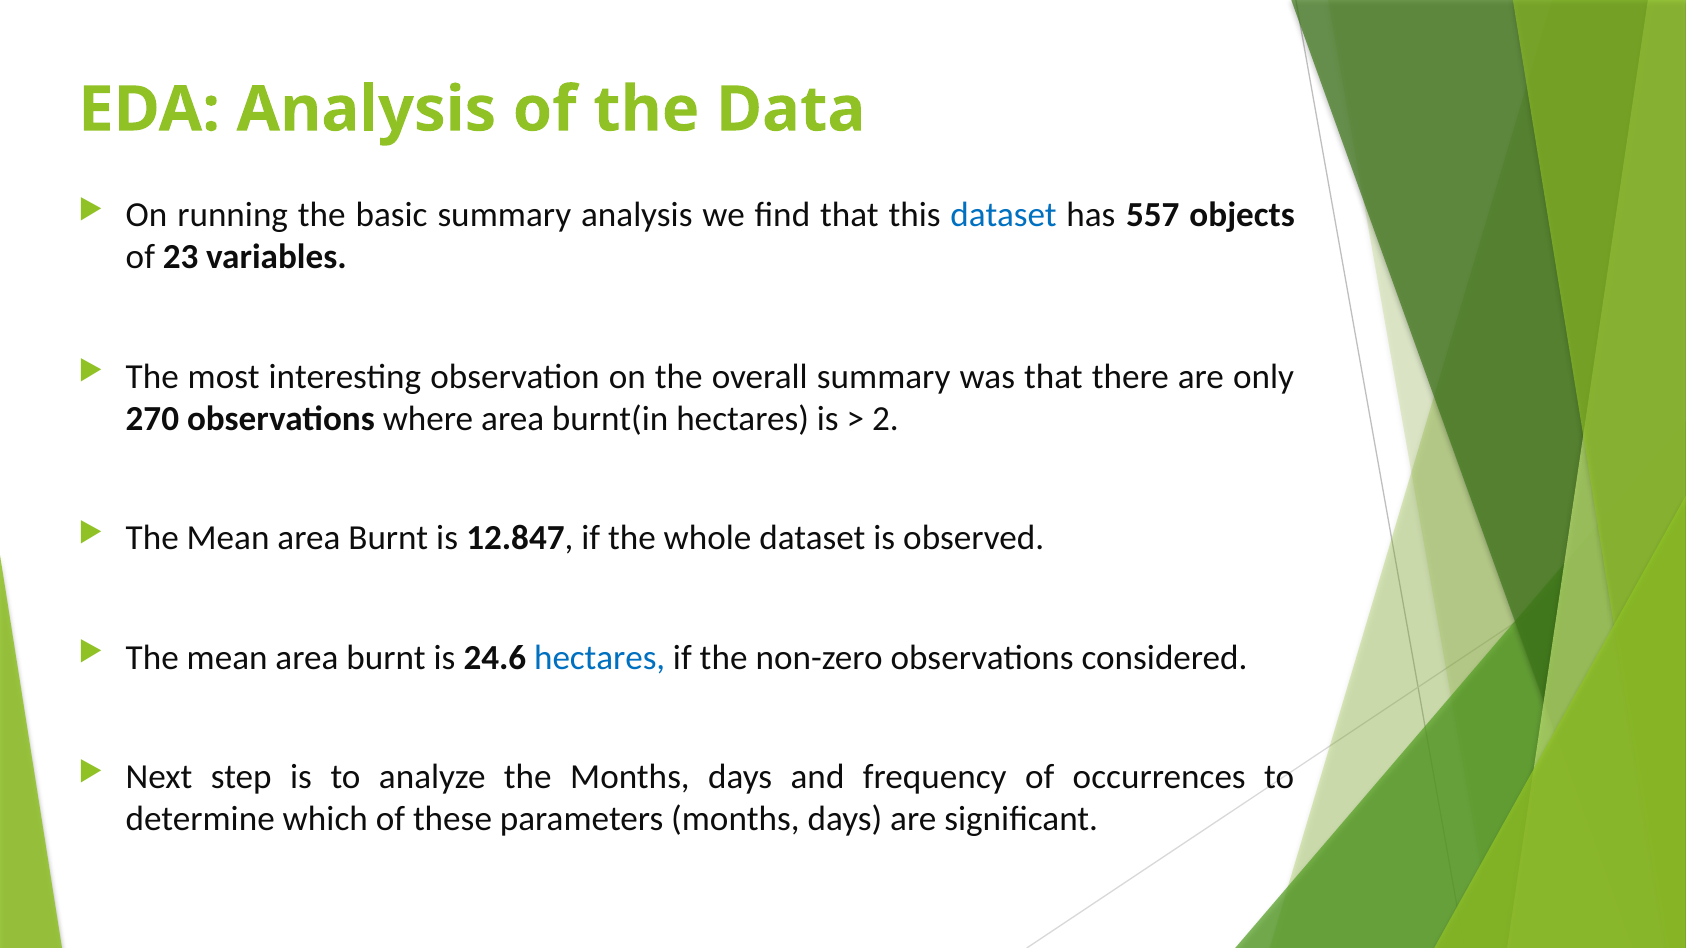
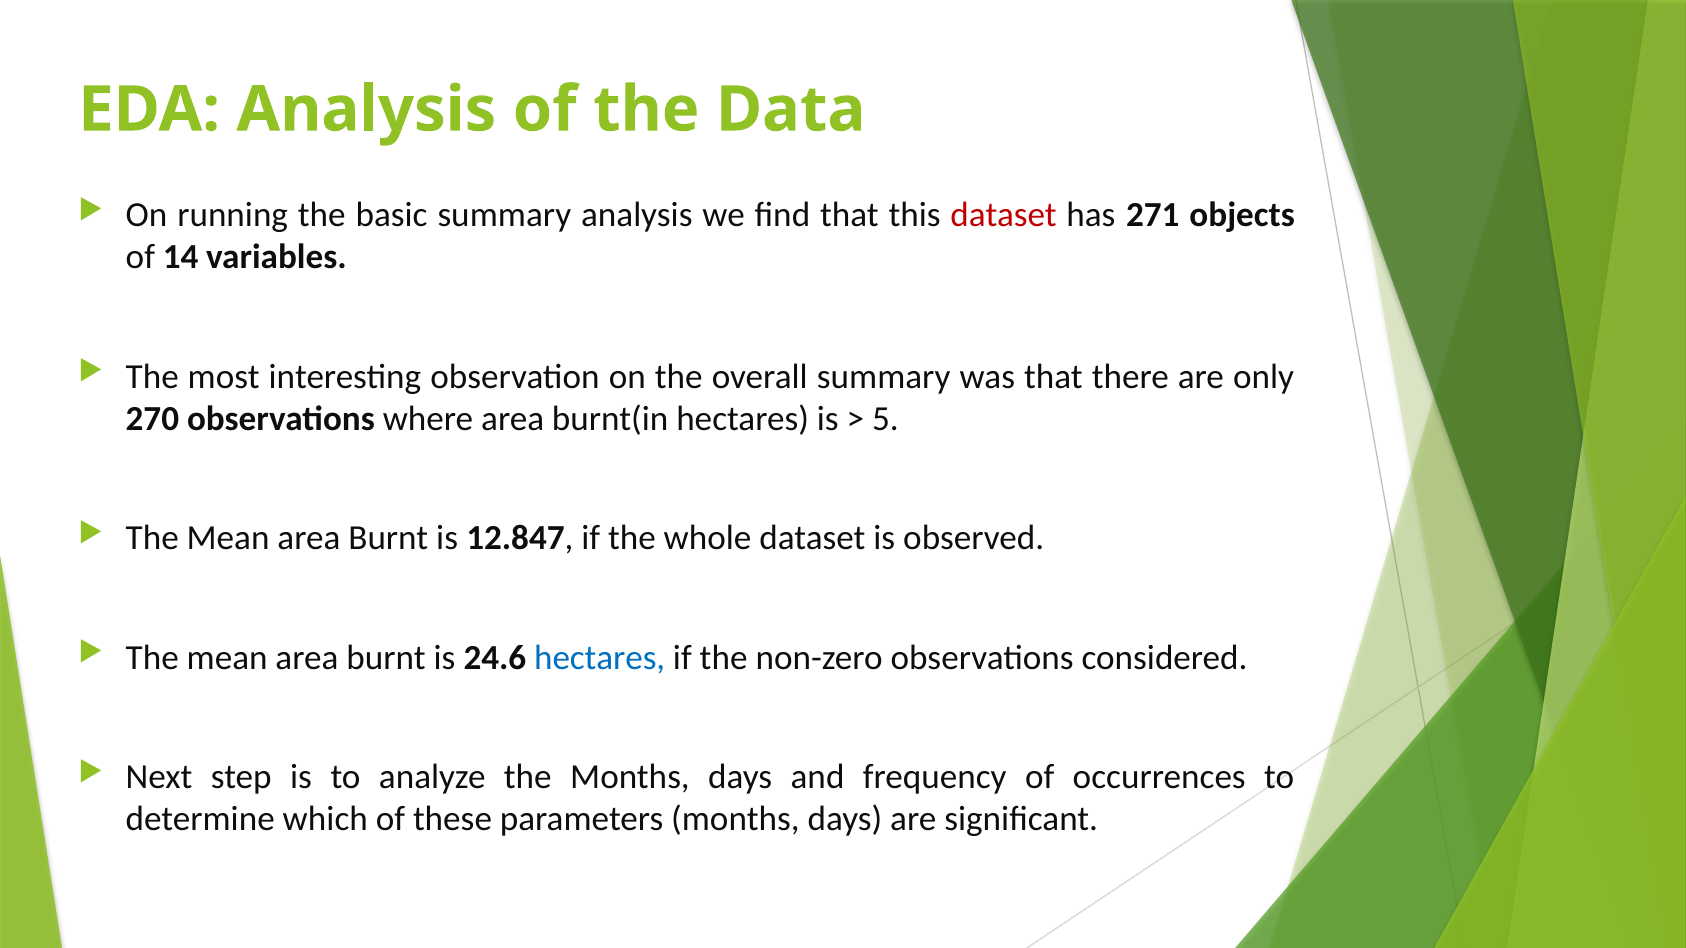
dataset colour: blue -> red (1004, 215)
557: 557 -> 271 (1153, 215)
23: 23 -> 14 (181, 257)
2: 2 -> 5 (885, 419)
